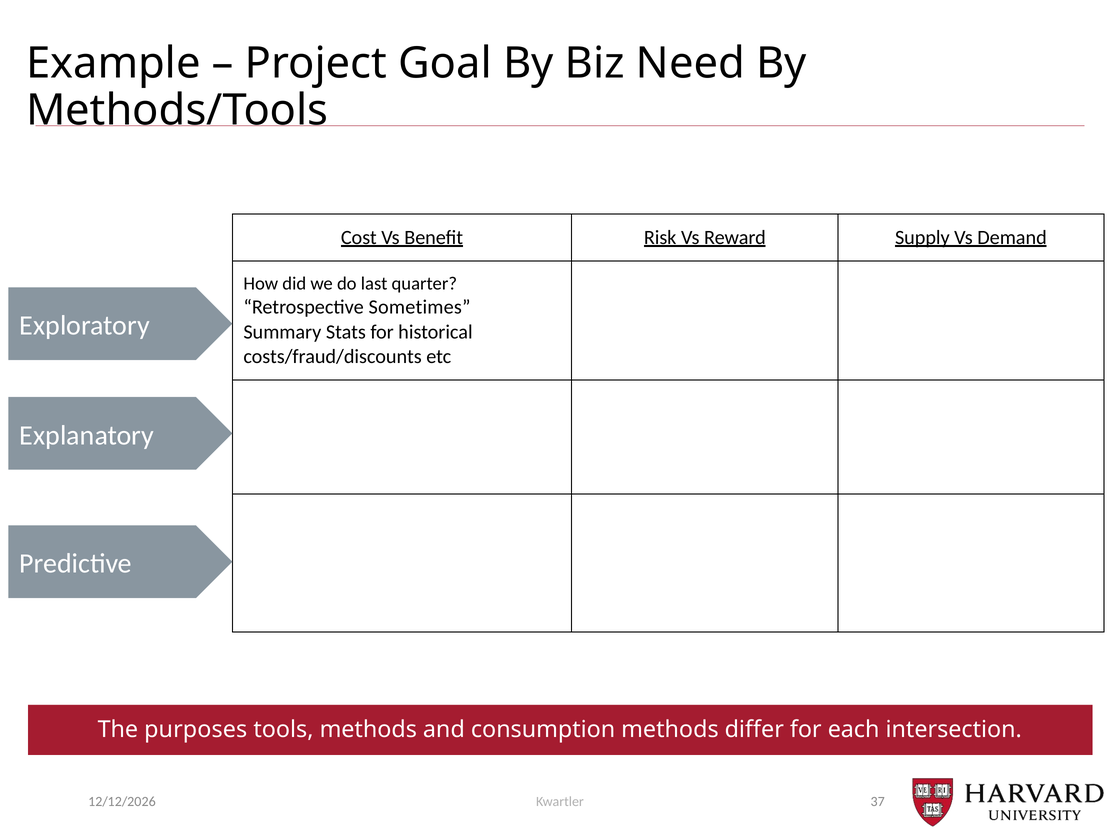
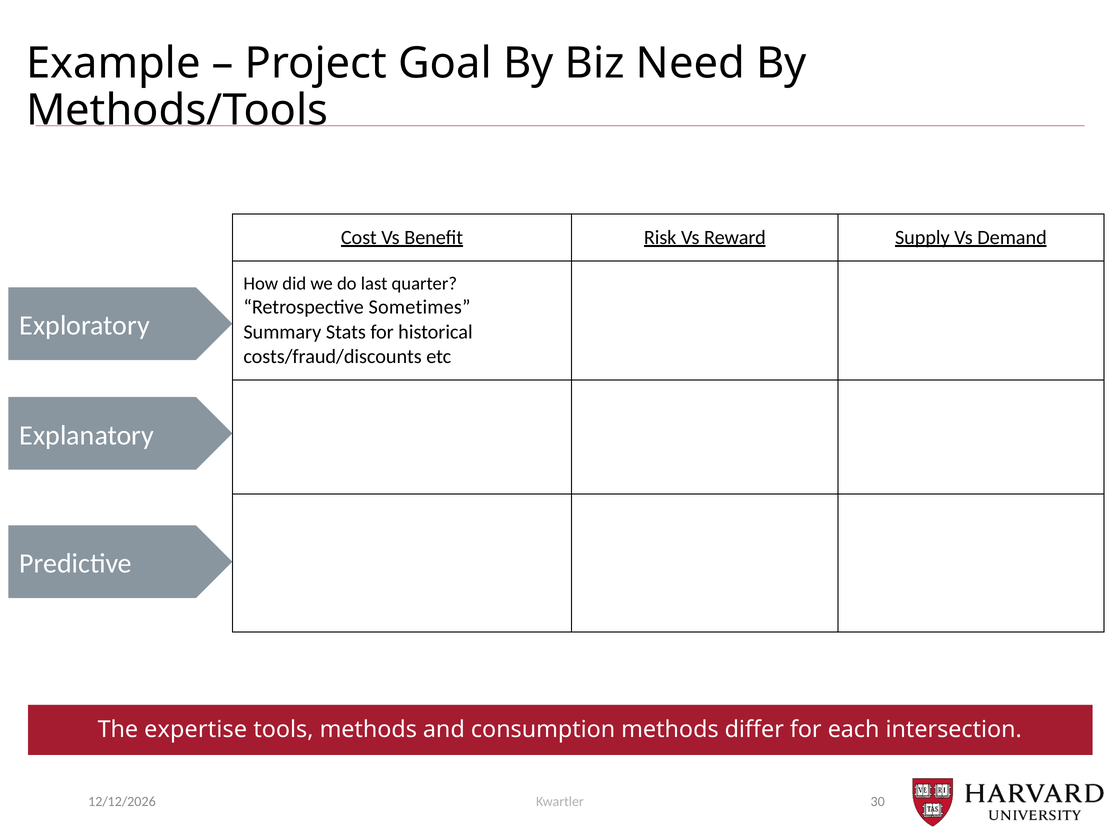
purposes: purposes -> expertise (196, 730)
37: 37 -> 30 (878, 802)
